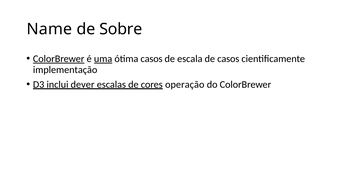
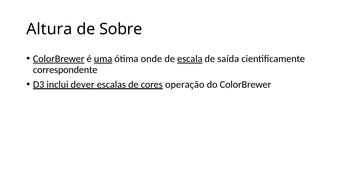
Name: Name -> Altura (49, 29)
ótima casos: casos -> onde (151, 59)
escala underline: none -> present (190, 59)
de casos: casos -> saída (228, 59)
implementação: implementação -> correspondente (65, 70)
